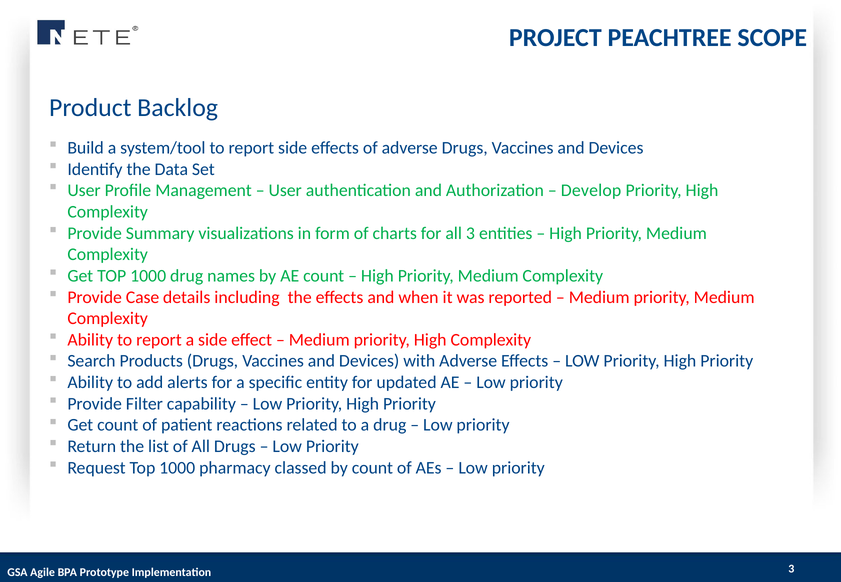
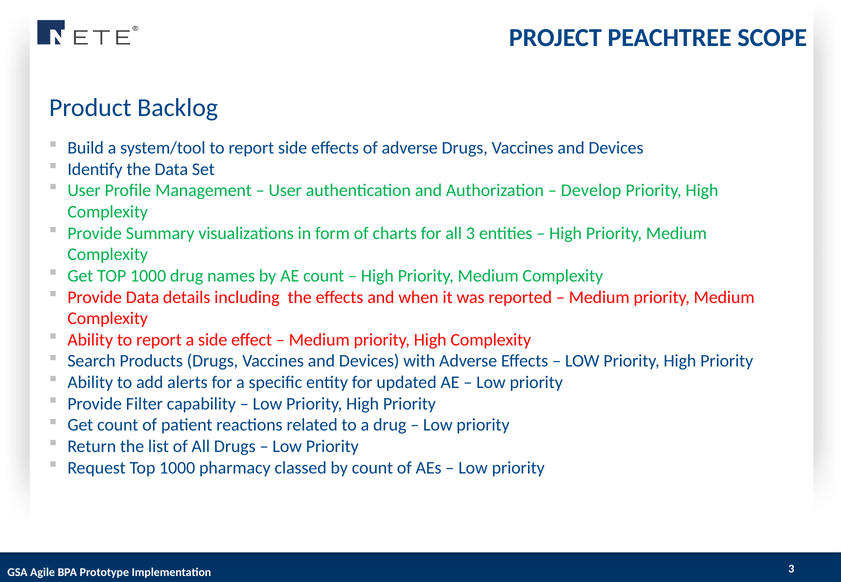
Provide Case: Case -> Data (143, 297)
